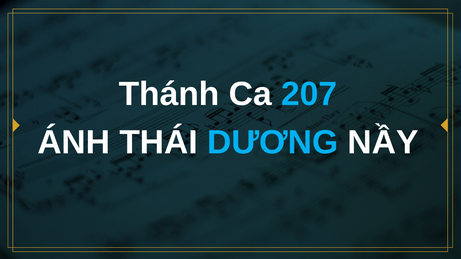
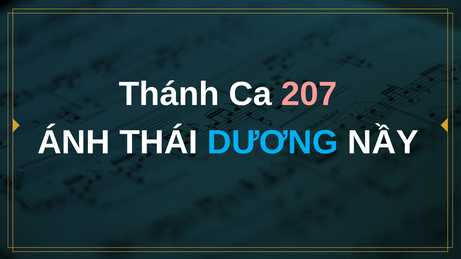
207 colour: light blue -> pink (309, 94)
